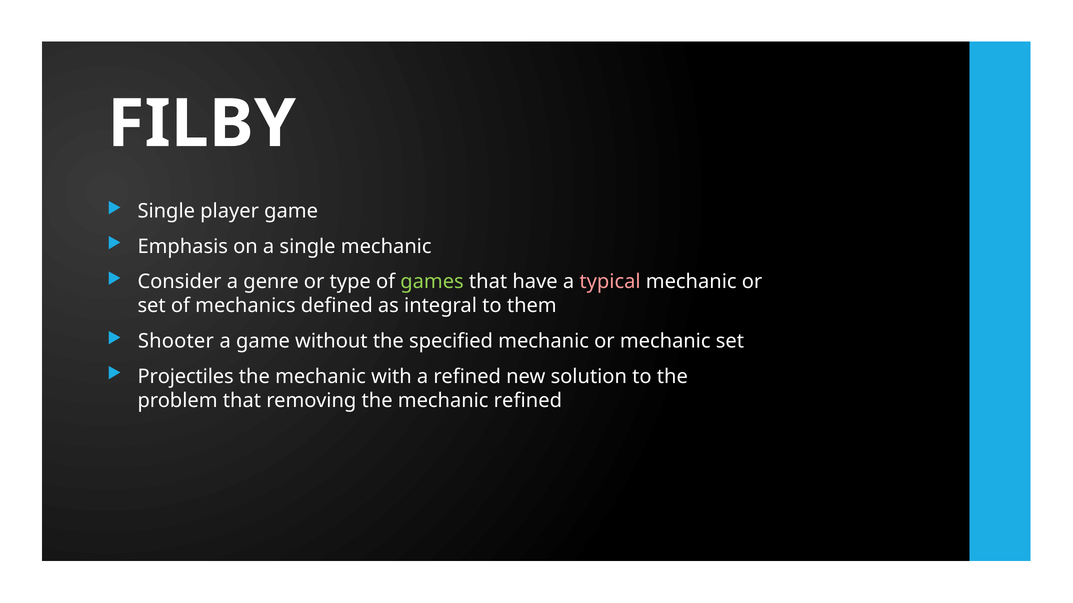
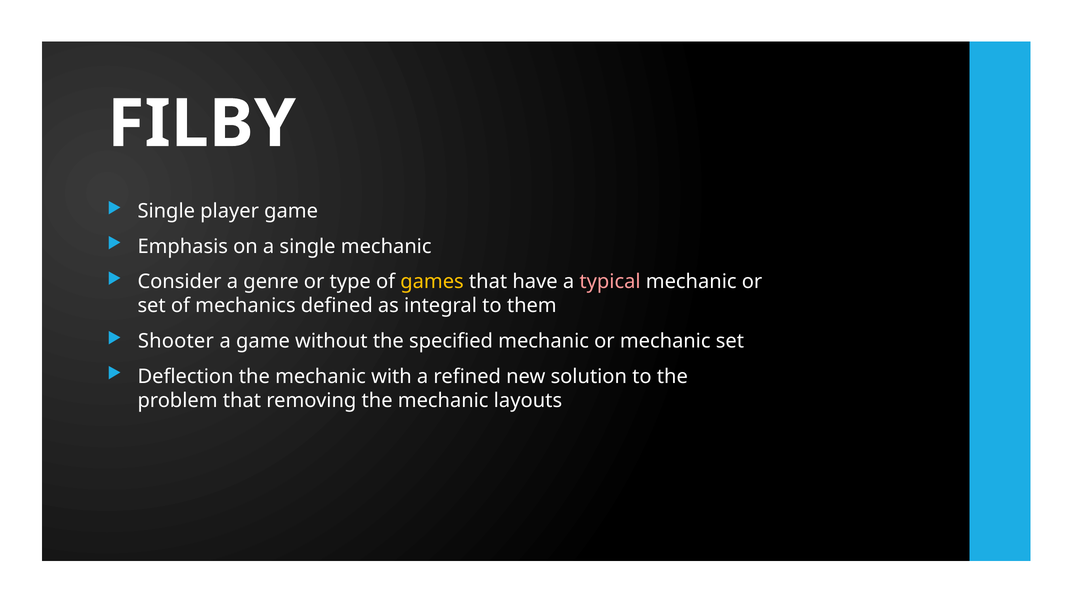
games colour: light green -> yellow (432, 282)
Projectiles: Projectiles -> Deflection (186, 377)
mechanic refined: refined -> layouts (528, 401)
